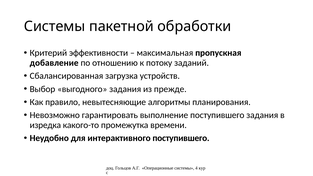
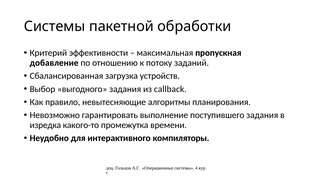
прежде: прежде -> callback (170, 89)
интерактивного поступившего: поступившего -> компиляторы (181, 138)
